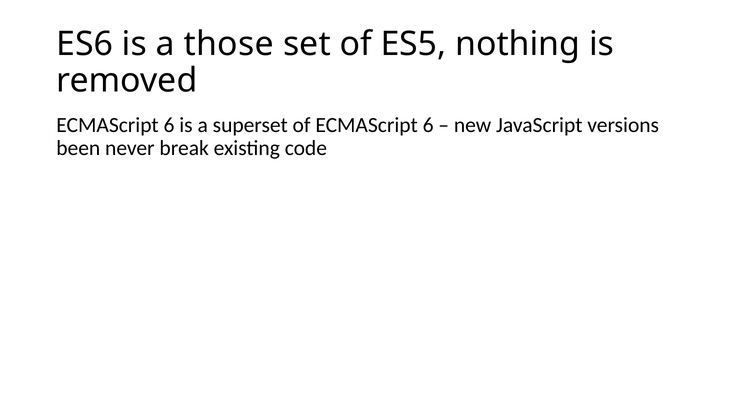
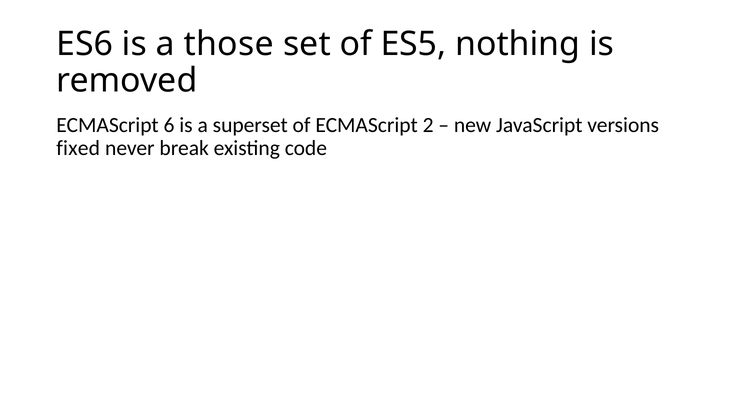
of ECMAScript 6: 6 -> 2 (428, 125)
been: been -> fixed (78, 148)
